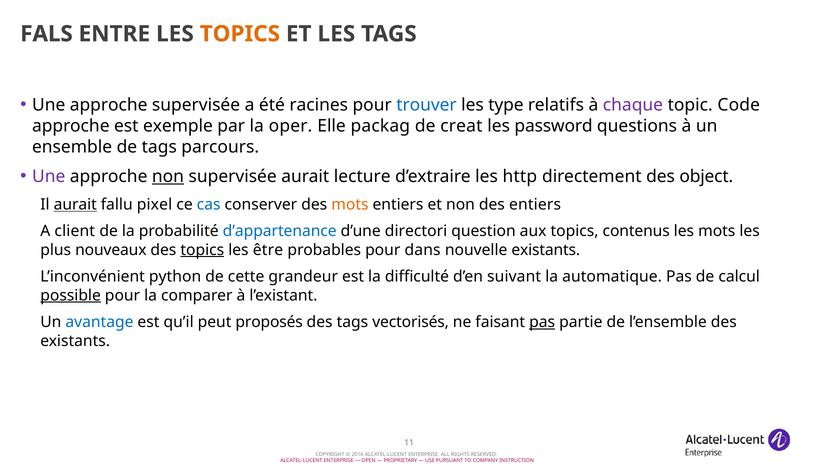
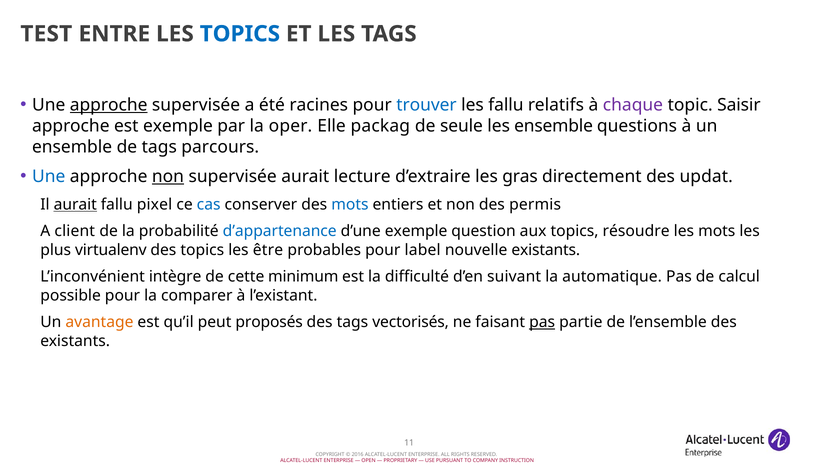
FALS: FALS -> TEST (46, 34)
TOPICS colour: orange -> blue (240, 34)
approche underline: none -> present (109, 105)
les type: type -> fallu (506, 105)
Code: Code -> Saisir (739, 105)
creat: creat -> seule (462, 126)
les password: password -> ensemble (554, 126)
Une colour: purple -> blue (49, 176)
http: http -> gras (520, 176)
object: object -> updat (706, 176)
mots colour: orange -> blue (350, 204)
des entiers: entiers -> permis (535, 204)
d’une directori: directori -> exemple (416, 231)
contenus: contenus -> résoudre (636, 231)
nouveaux: nouveaux -> virtualenv (111, 250)
topics underline: present -> none (202, 250)
dans: dans -> label (423, 250)
python: python -> intègre (175, 276)
grandeur: grandeur -> minimum (303, 276)
possible underline: present -> none (71, 295)
avantage colour: blue -> orange (99, 322)
